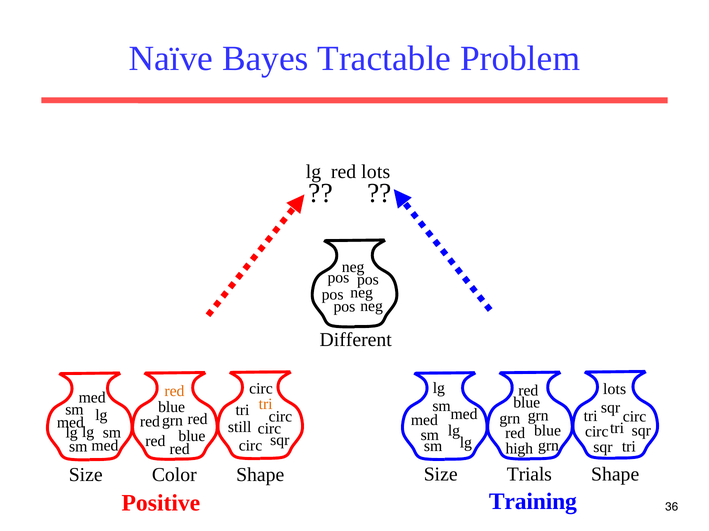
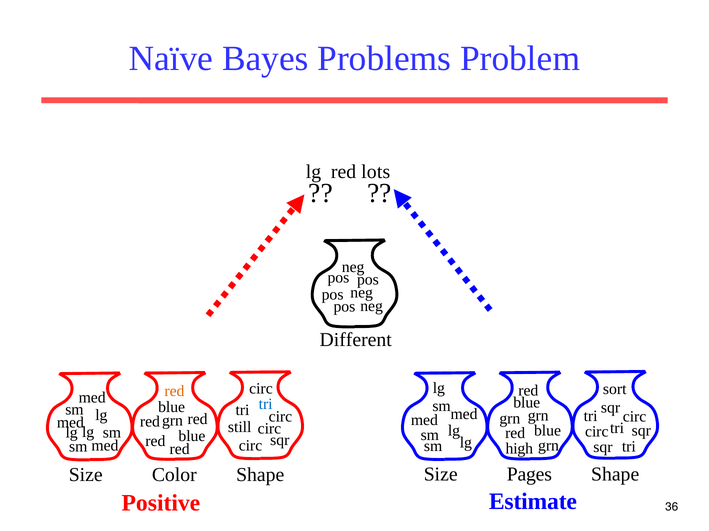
Tractable: Tractable -> Problems (384, 59)
lots: lots -> sort (615, 390)
tri colour: orange -> blue (266, 405)
Trials: Trials -> Pages (529, 475)
Training: Training -> Estimate (533, 502)
